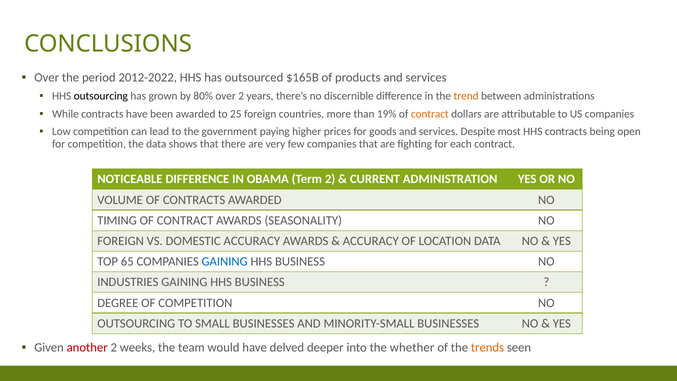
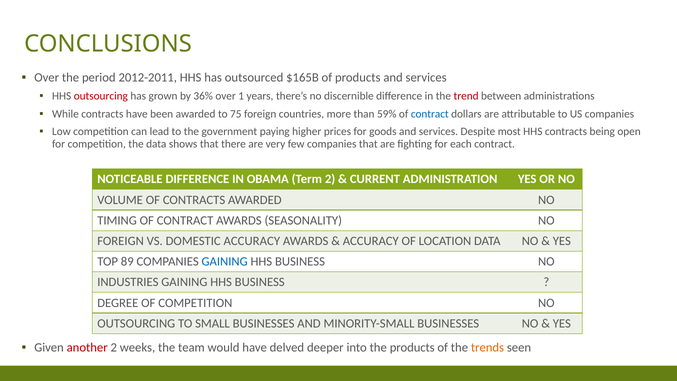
2012-2022: 2012-2022 -> 2012-2011 (148, 78)
outsourcing colour: black -> red (101, 96)
80%: 80% -> 36% (203, 96)
over 2: 2 -> 1 (241, 96)
trend colour: orange -> red (466, 96)
25: 25 -> 75 (236, 114)
19%: 19% -> 59% (387, 114)
contract colour: orange -> blue (430, 114)
65: 65 -> 89 (127, 262)
the whether: whether -> products (412, 347)
